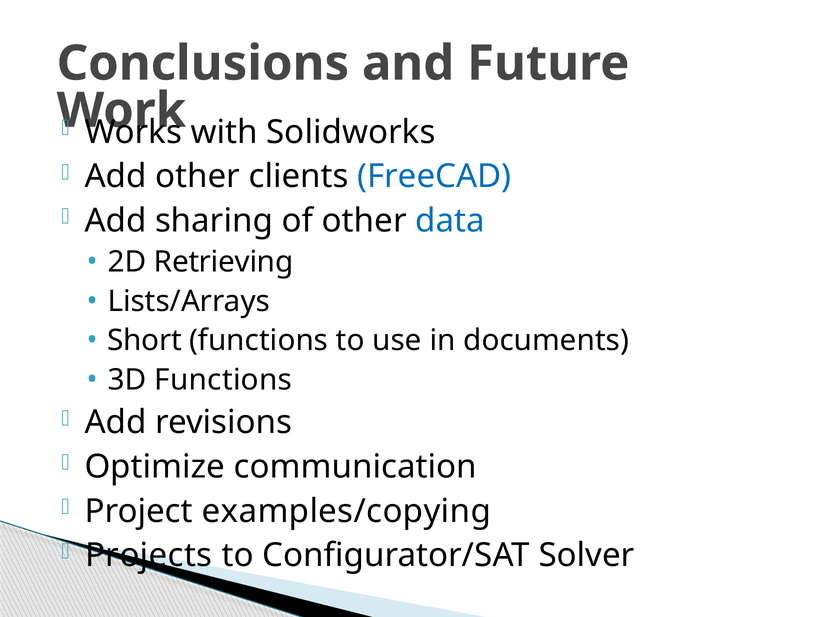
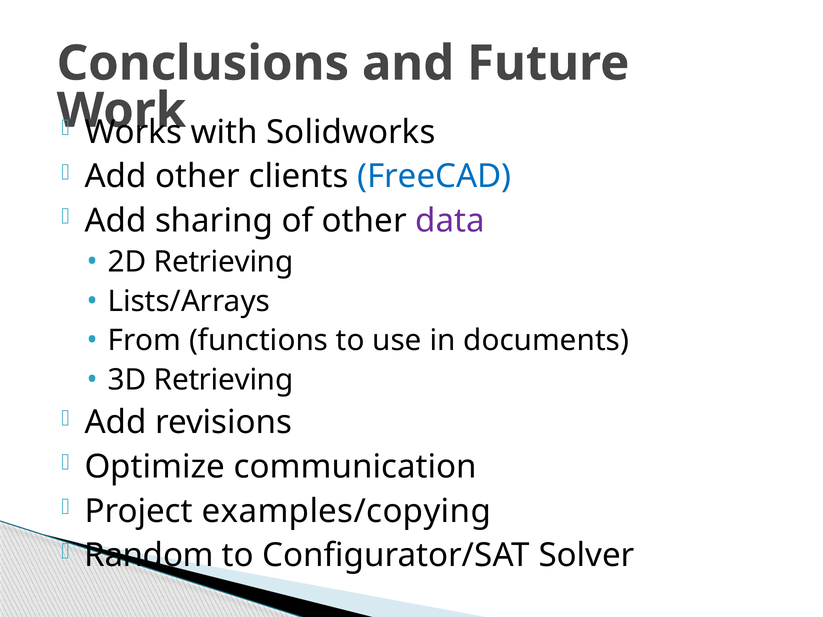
data colour: blue -> purple (450, 221)
Short: Short -> From (144, 341)
3D Functions: Functions -> Retrieving (224, 380)
Projects: Projects -> Random (149, 556)
